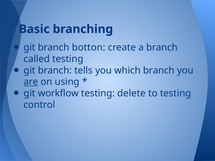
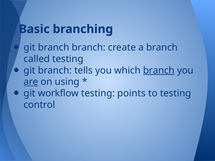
branch botton: botton -> branch (89, 48)
branch underline: none -> present (159, 70)
delete: delete -> points (132, 93)
